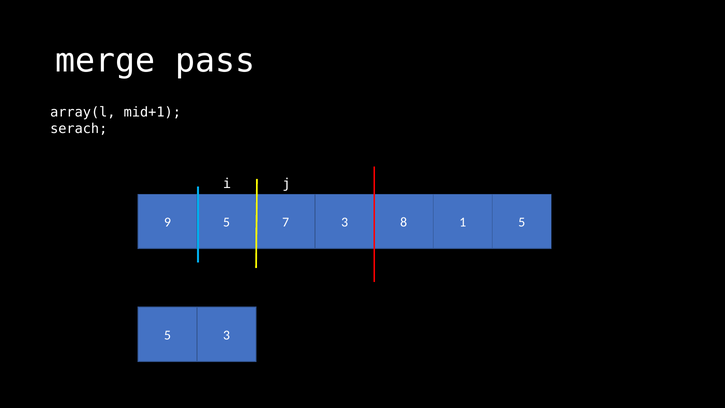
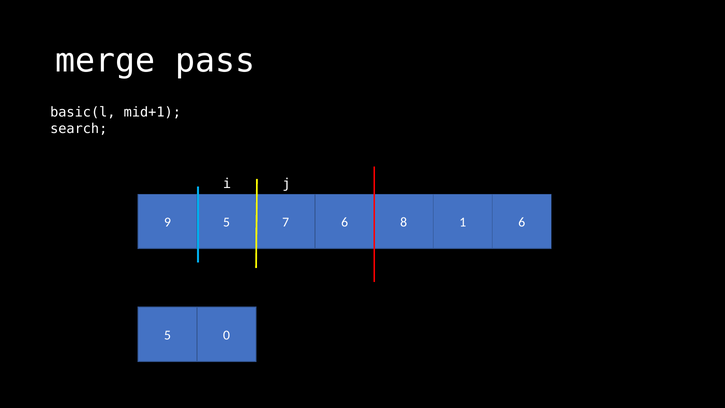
array(l: array(l -> basic(l (83, 112)
serach: serach -> search (79, 129)
7 3: 3 -> 6 (345, 222)
1 5: 5 -> 6 (522, 222)
5 3: 3 -> 0 (227, 335)
